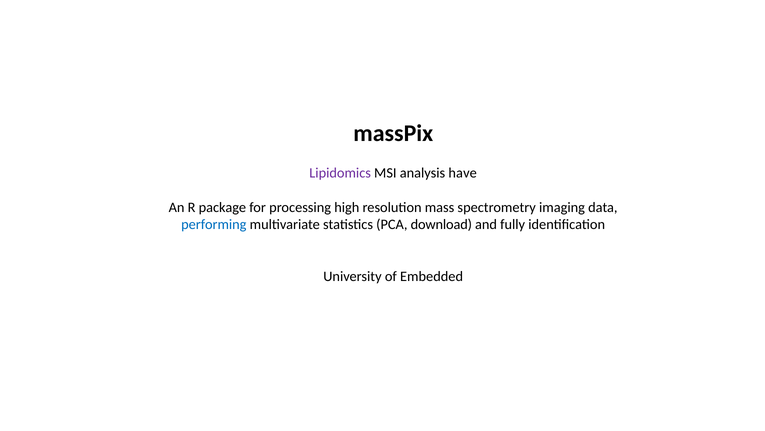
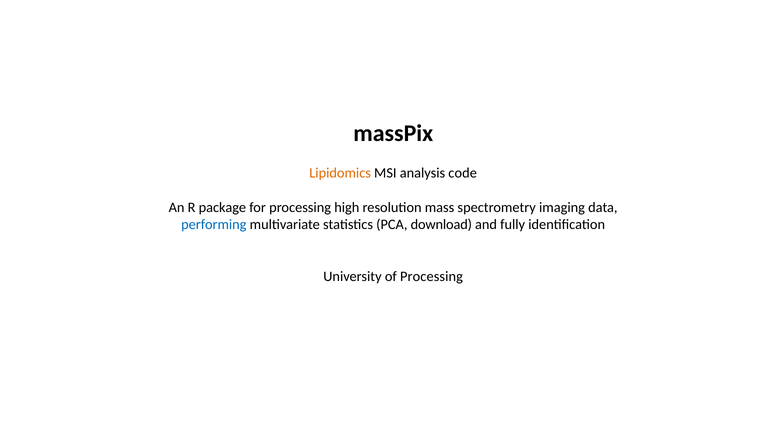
Lipidomics colour: purple -> orange (340, 173)
have: have -> code (463, 173)
of Embedded: Embedded -> Processing (432, 276)
